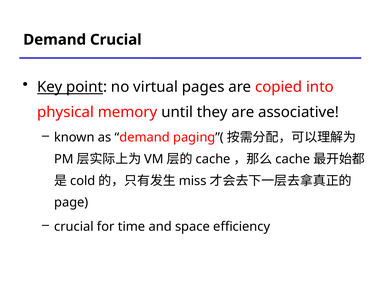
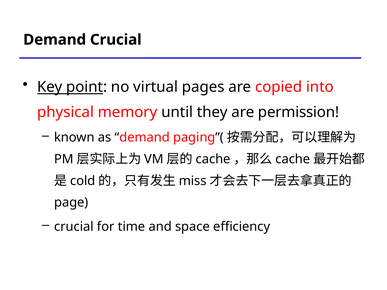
associative: associative -> permission (299, 112)
